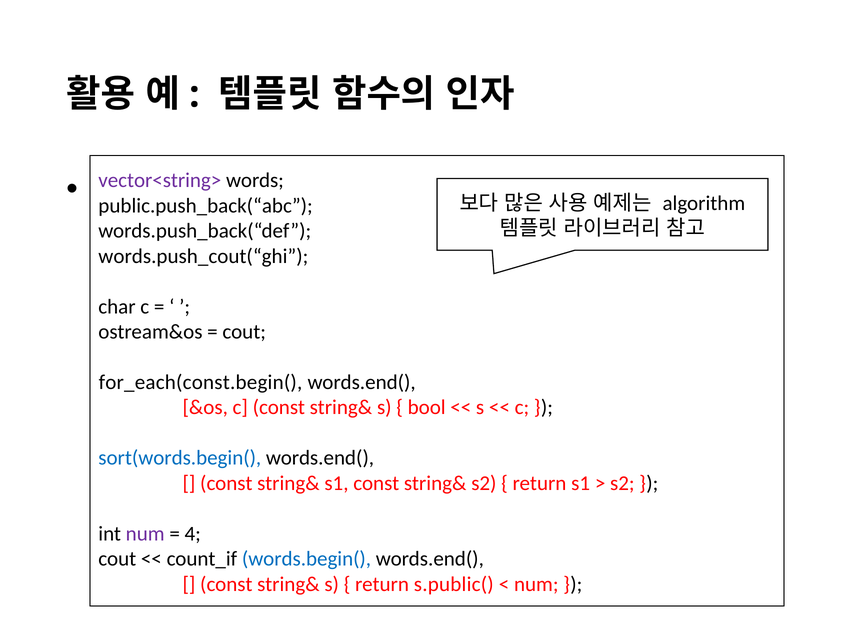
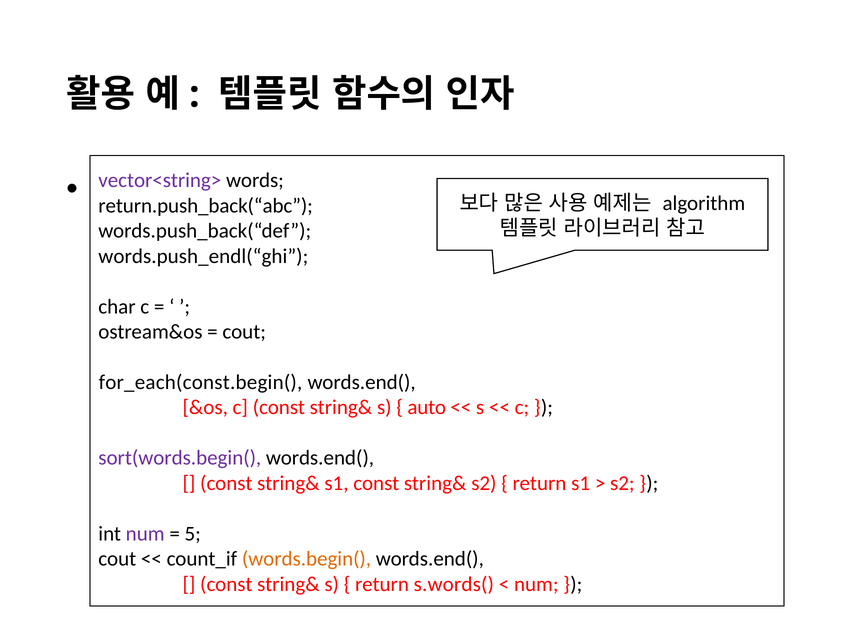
public.push_back(“abc: public.push_back(“abc -> return.push_back(“abc (206, 206)
words.push_cout(“ghi: words.push_cout(“ghi -> words.push_endl(“ghi (203, 256)
bool: bool -> auto (427, 408)
sort(words.begin( colour: blue -> purple (180, 458)
4: 4 -> 5 (193, 534)
words.begin( colour: blue -> orange (306, 559)
s.public(: s.public( -> s.words( (454, 585)
